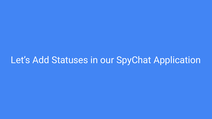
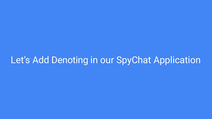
Statuses: Statuses -> Denoting (70, 60)
